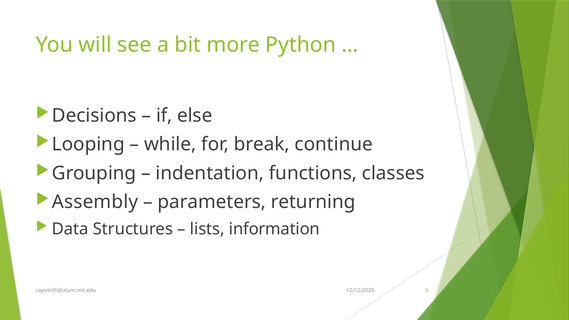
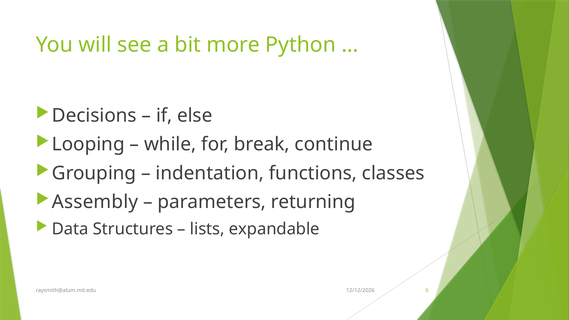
information: information -> expandable (274, 229)
